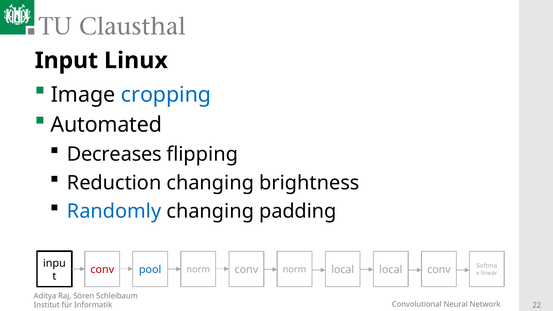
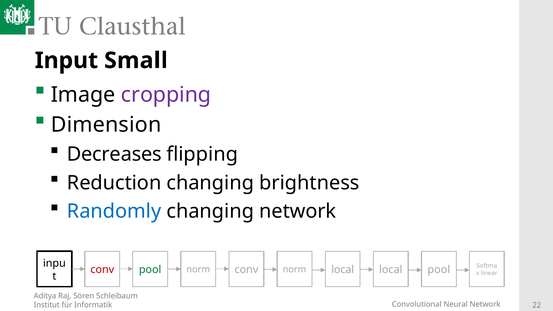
Linux: Linux -> Small (136, 61)
cropping colour: blue -> purple (166, 95)
Automated: Automated -> Dimension (106, 125)
changing padding: padding -> network (298, 211)
pool colour: blue -> green (150, 270)
local conv: conv -> pool (439, 270)
